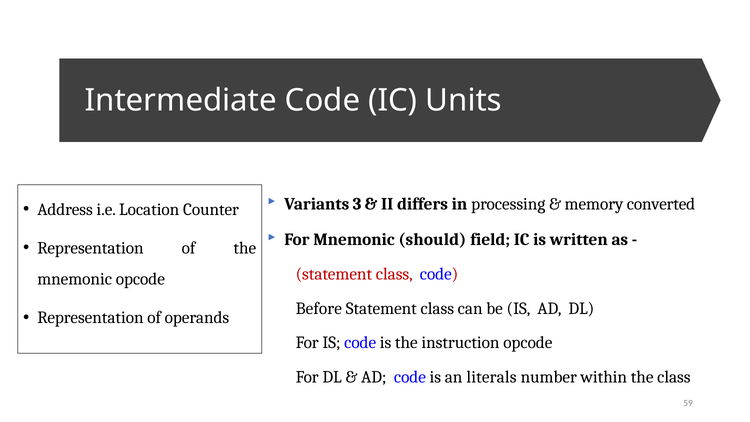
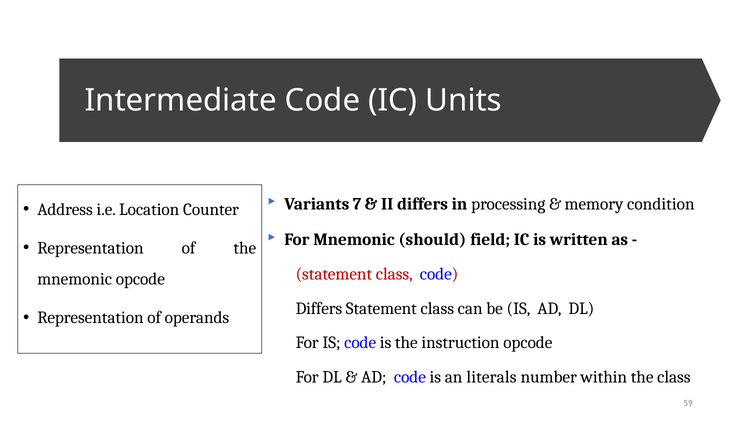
3: 3 -> 7 (357, 204)
converted: converted -> condition (661, 204)
Before: Before -> Differs (319, 308)
